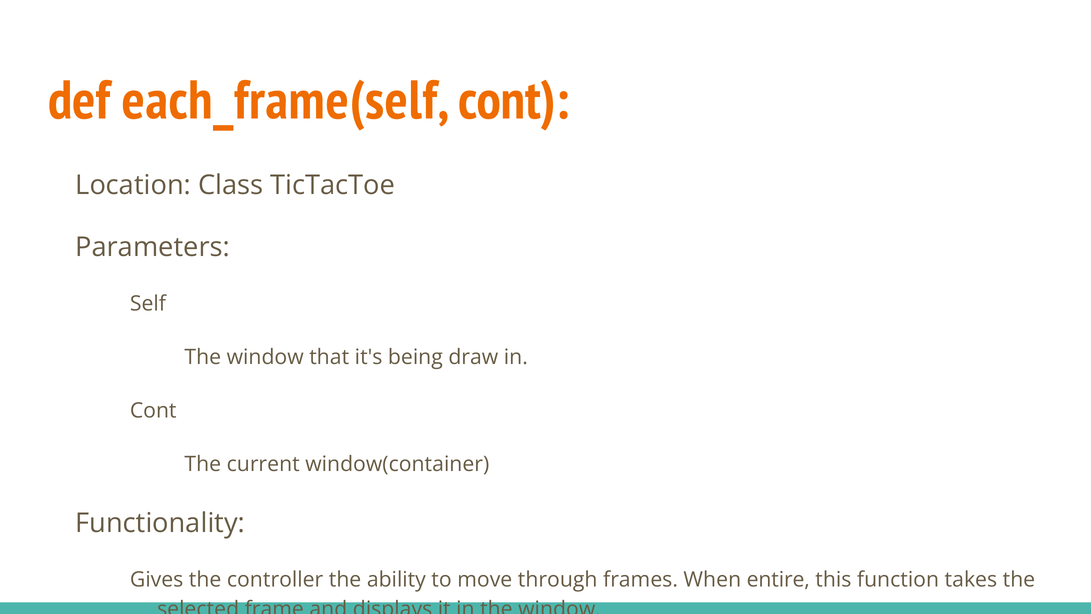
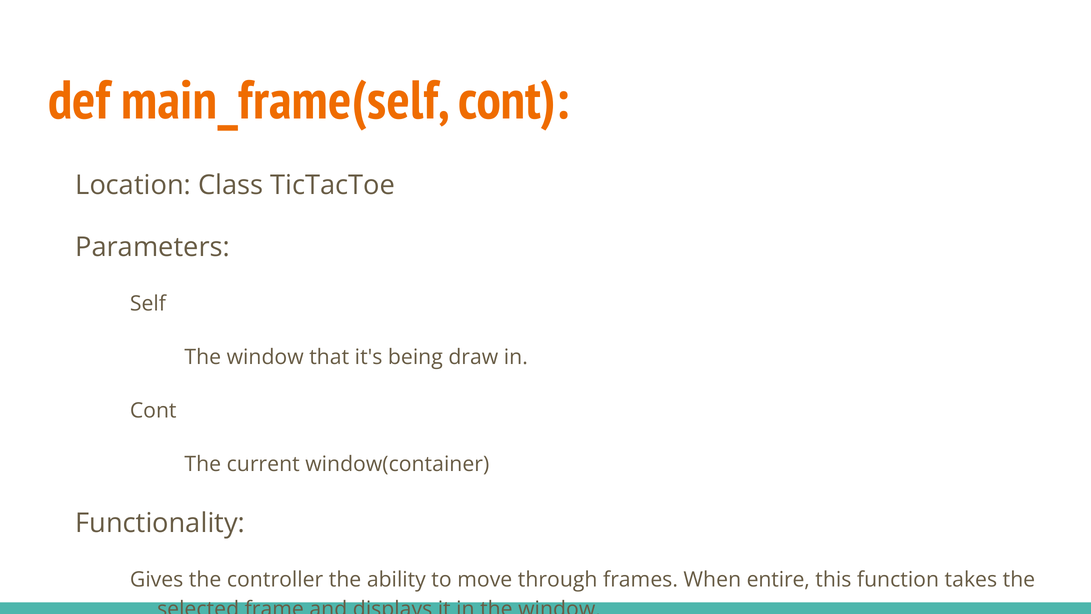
each_frame(self: each_frame(self -> main_frame(self (286, 101)
